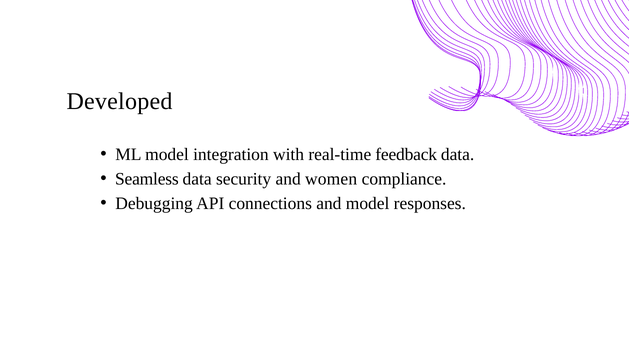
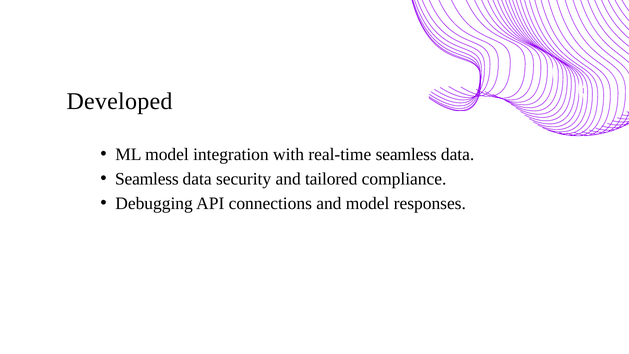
real-time feedback: feedback -> seamless (406, 154)
women: women -> tailored (331, 179)
